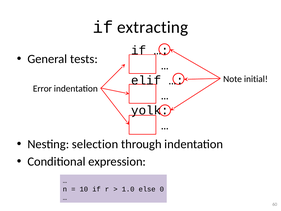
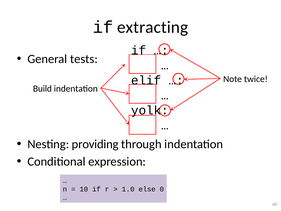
initial: initial -> twice (256, 79)
Error: Error -> Build (42, 89)
selection: selection -> providing (95, 144)
